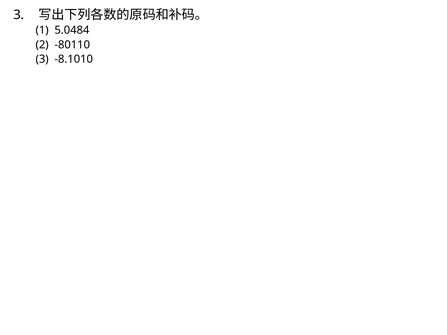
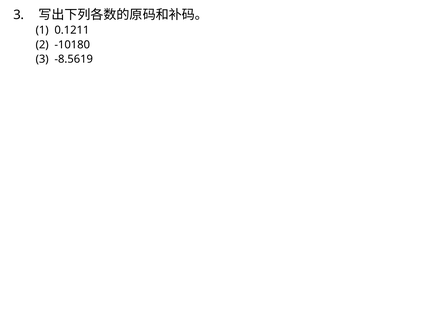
5.0484: 5.0484 -> 0.1211 (72, 30)
-80110: -80110 -> -10180 (72, 45)
-8.1010: -8.1010 -> -8.5619 (74, 59)
